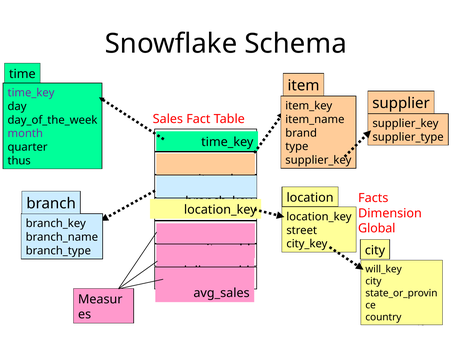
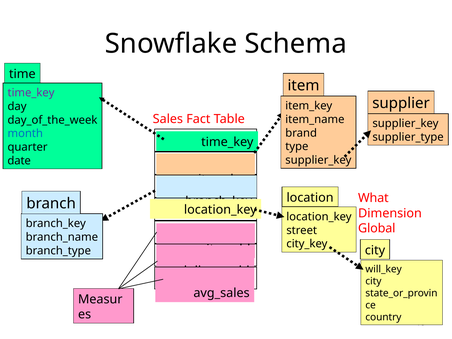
month colour: purple -> blue (25, 134)
thus: thus -> date (19, 161)
Facts: Facts -> What (373, 198)
